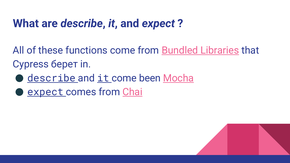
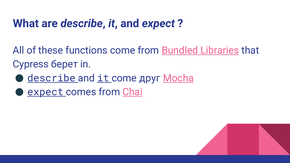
been: been -> друг (150, 78)
